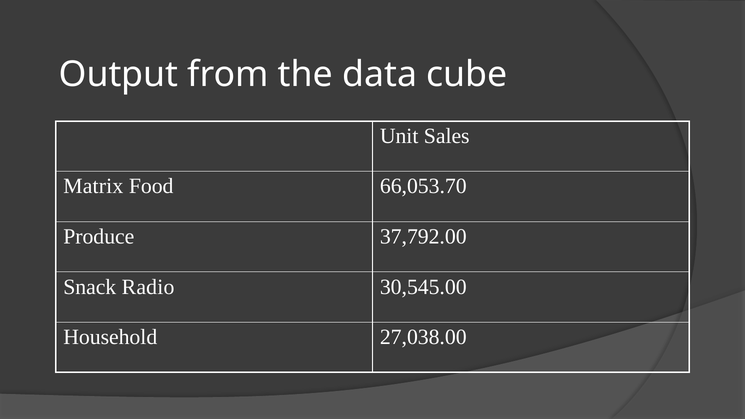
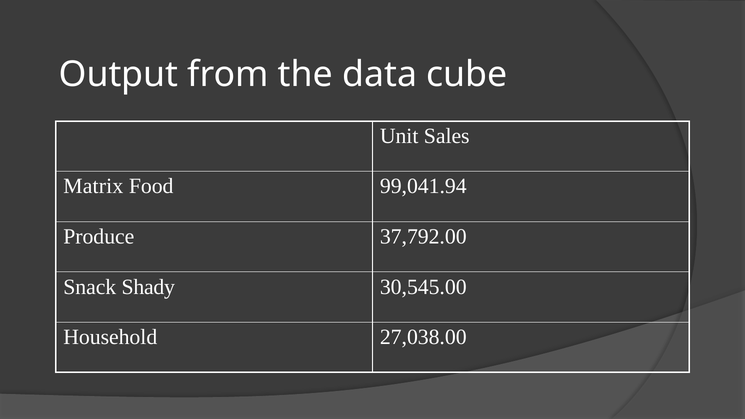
66,053.70: 66,053.70 -> 99,041.94 (423, 186)
Radio: Radio -> Shady (148, 287)
